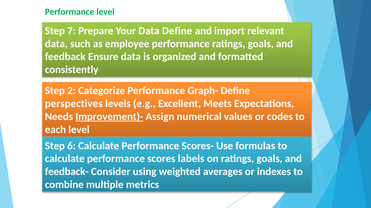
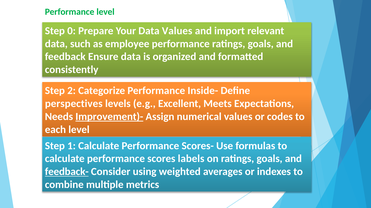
7: 7 -> 0 (72, 31)
Data Define: Define -> Values (177, 31)
Graph-: Graph- -> Inside- (203, 91)
6: 6 -> 1 (72, 146)
feedback- underline: none -> present (67, 172)
